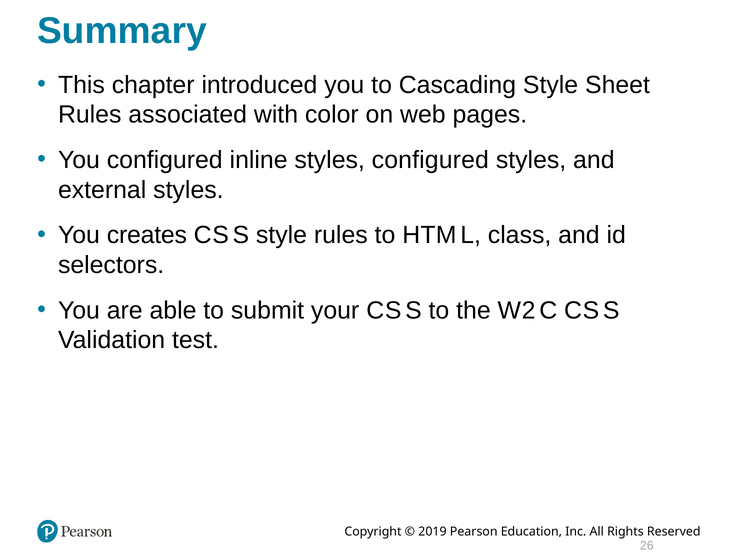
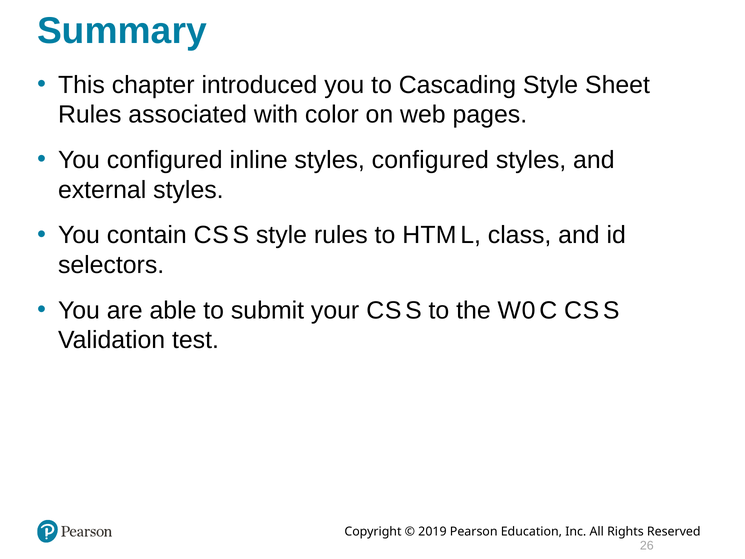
creates: creates -> contain (147, 235)
2: 2 -> 0 (529, 310)
